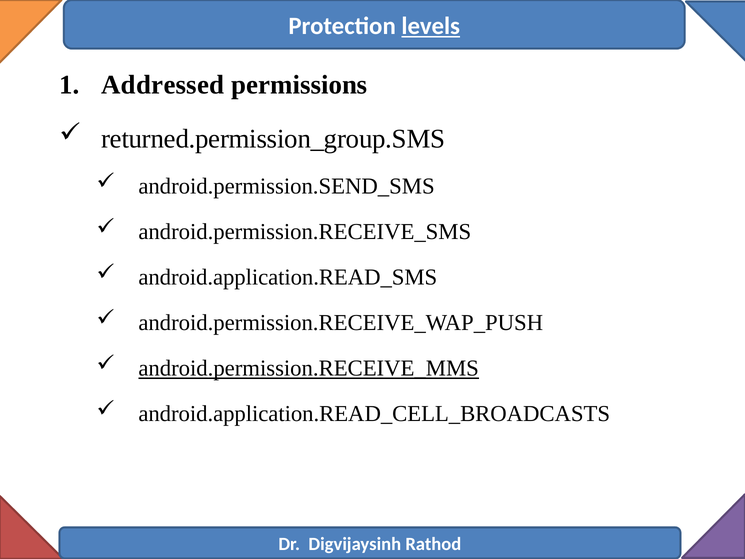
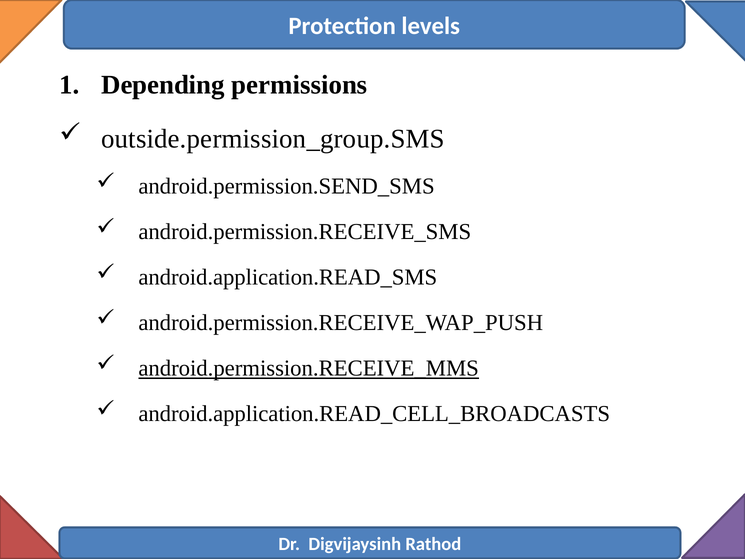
levels underline: present -> none (431, 26)
Addressed: Addressed -> Depending (163, 85)
returned.permission_group.SMS: returned.permission_group.SMS -> outside.permission_group.SMS (273, 139)
